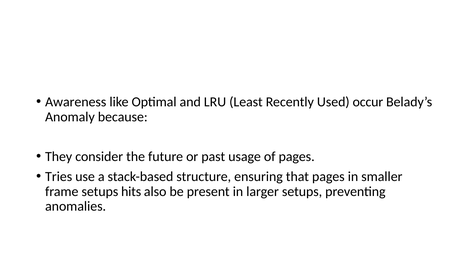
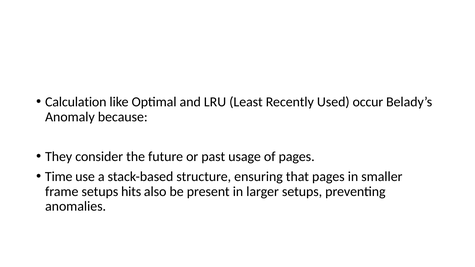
Awareness: Awareness -> Calculation (76, 102)
Tries: Tries -> Time (59, 177)
